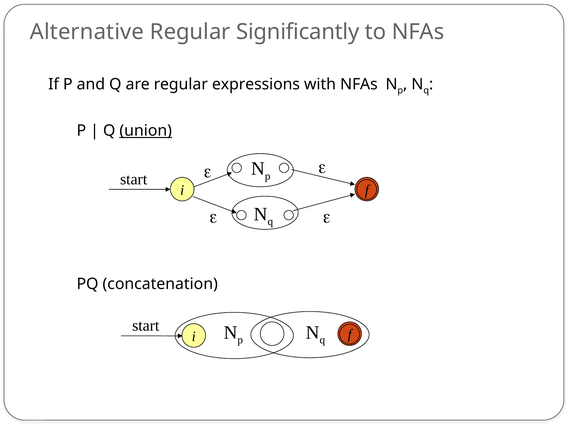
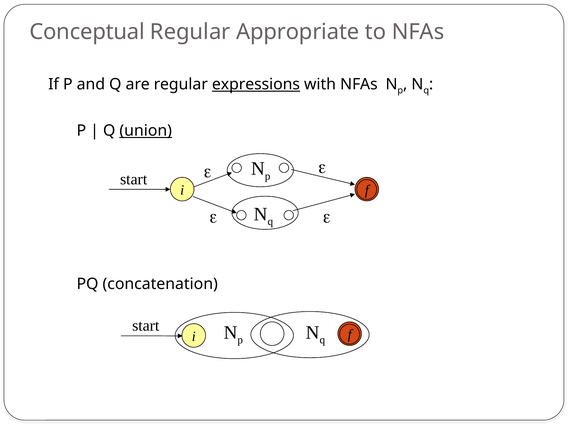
Alternative: Alternative -> Conceptual (87, 32)
Significantly: Significantly -> Appropriate (298, 32)
expressions underline: none -> present (256, 84)
